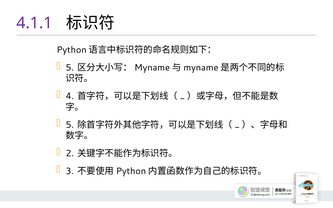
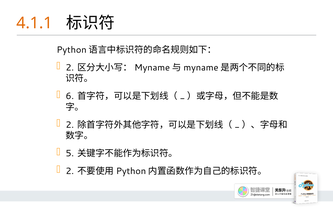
4.1.1 colour: purple -> orange (35, 23)
5: 5 -> 2 (70, 68)
4: 4 -> 6 (70, 96)
5: 5 -> 2 (70, 125)
2: 2 -> 5 (70, 153)
3: 3 -> 2 (70, 171)
